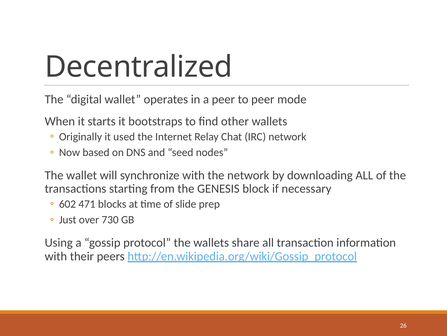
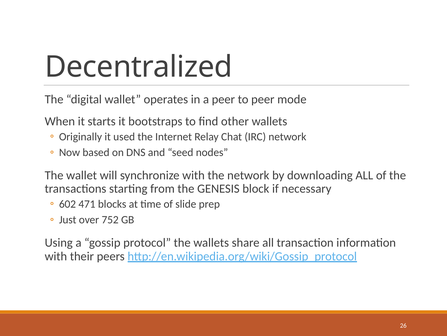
730: 730 -> 752 (110, 219)
